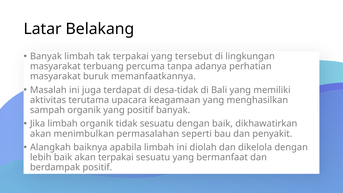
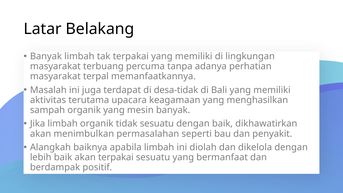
terpakai yang tersebut: tersebut -> memiliki (194, 56)
buruk: buruk -> terpal (96, 76)
yang positif: positif -> mesin (140, 110)
